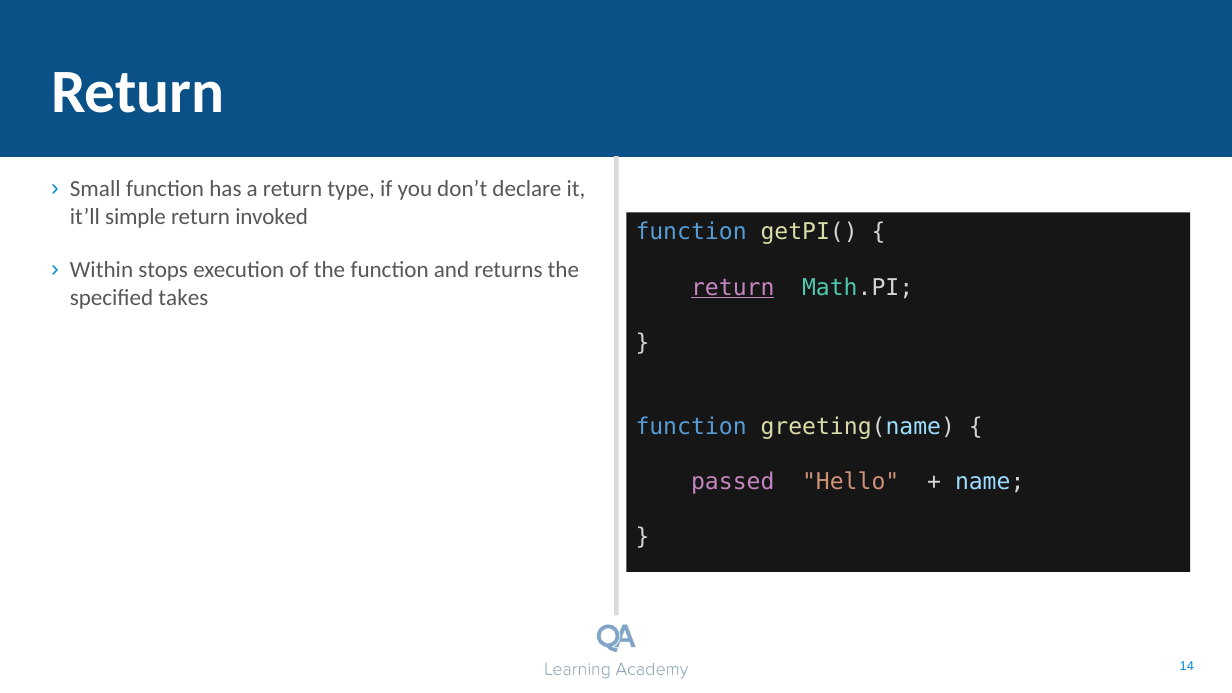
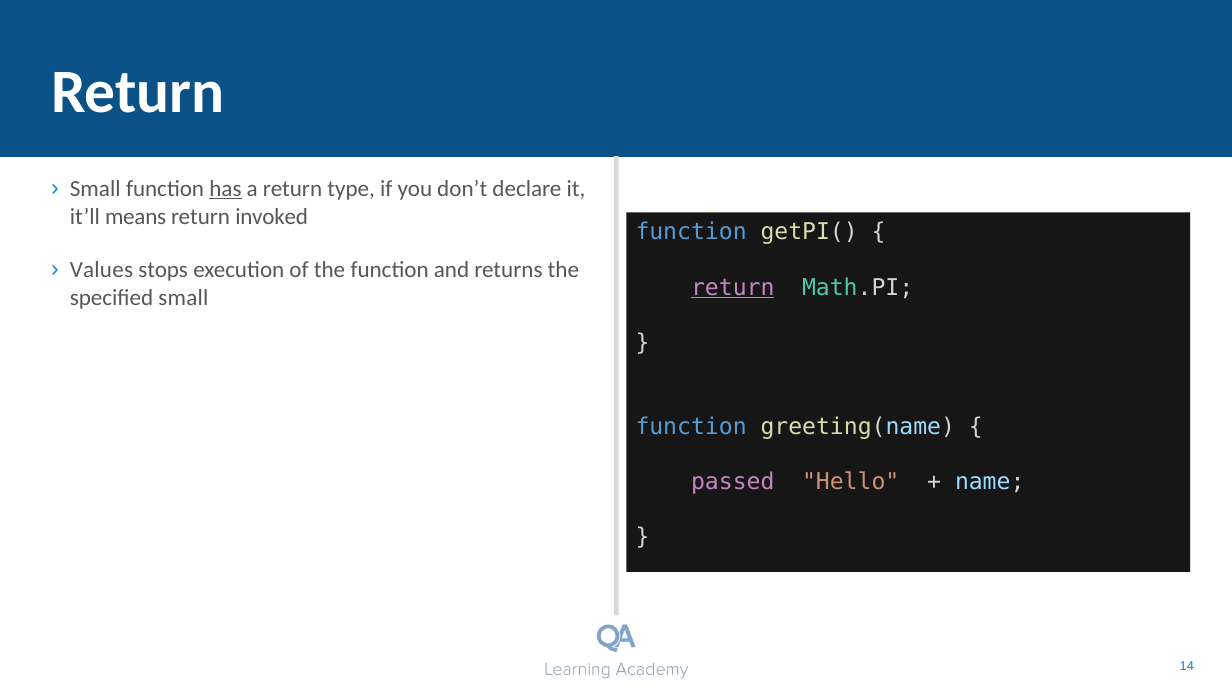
has underline: none -> present (225, 189)
simple: simple -> means (136, 217)
Within: Within -> Values (101, 270)
specified takes: takes -> small (183, 298)
